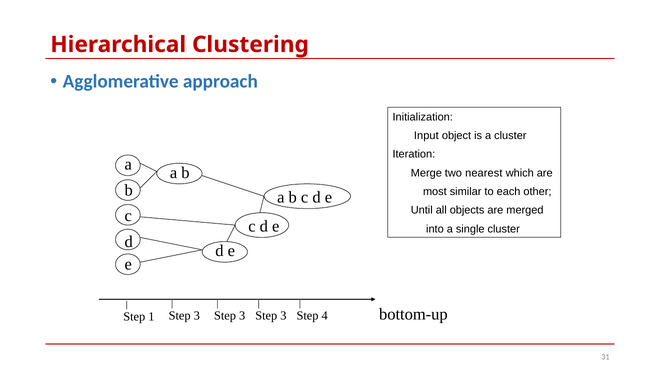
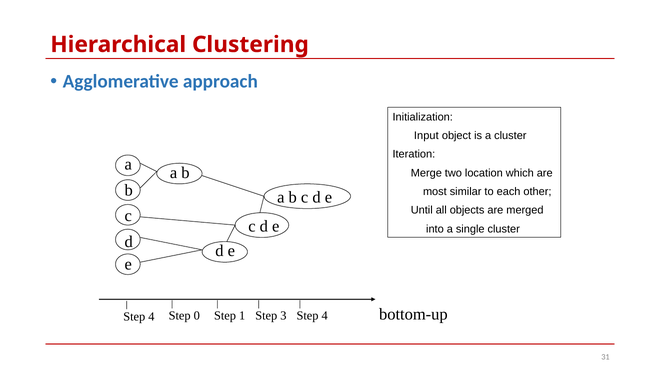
nearest: nearest -> location (484, 173)
1: 1 -> 4 (151, 317)
3: 3 -> 0 (197, 316)
3: 3 -> 1 (242, 316)
